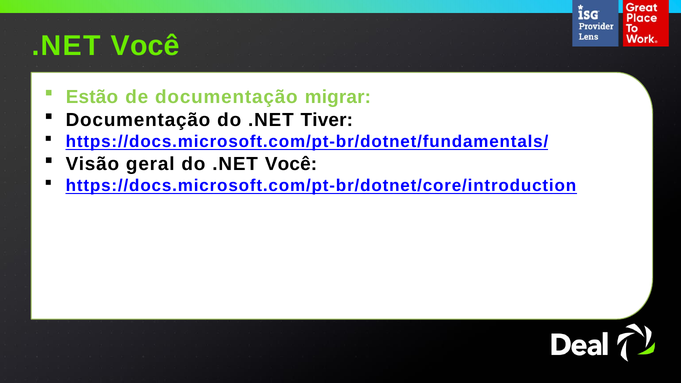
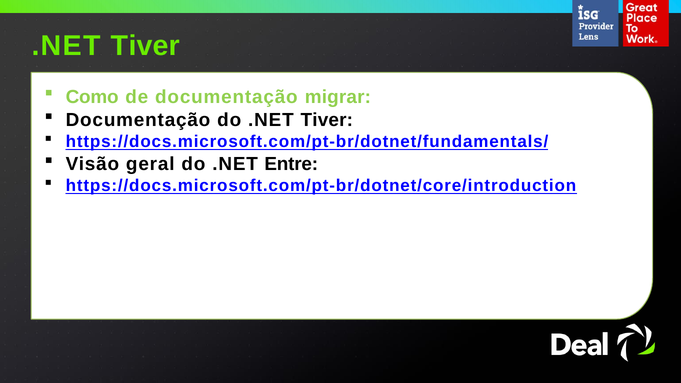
Você: Você -> Tiver (145, 46)
Estão: Estão -> Como (92, 97)
do .NET Você: Você -> Entre (291, 164)
